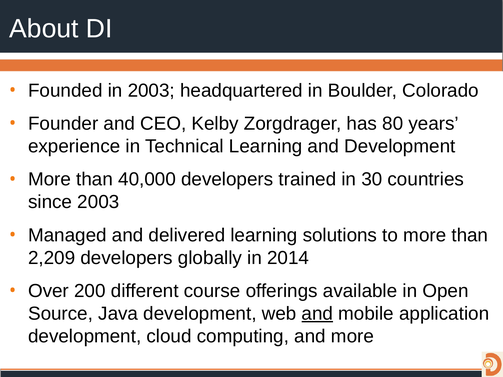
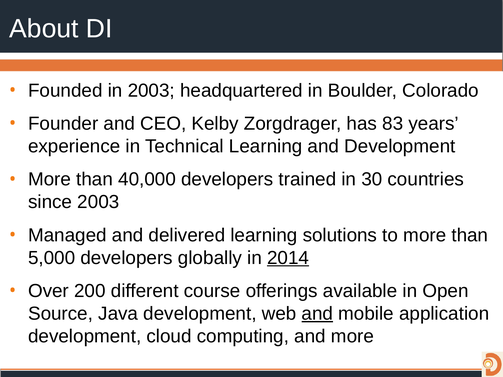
80: 80 -> 83 (393, 124)
2,209: 2,209 -> 5,000 (52, 258)
2014 underline: none -> present (288, 258)
